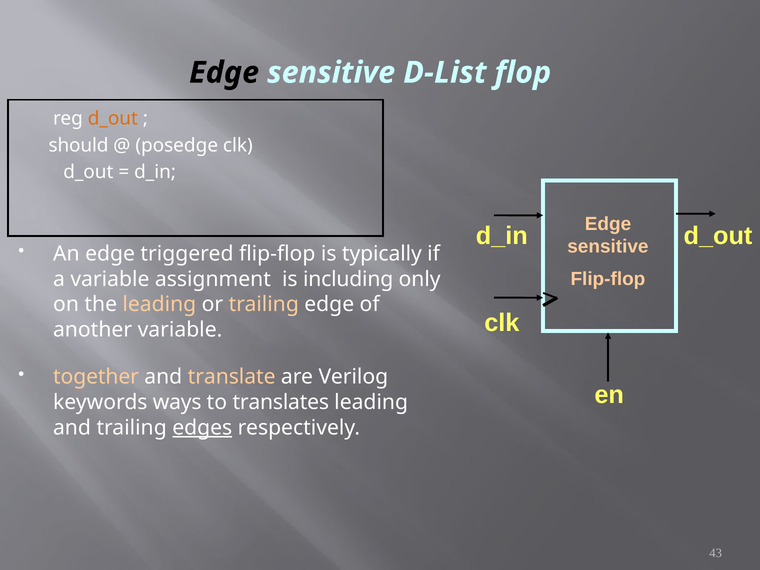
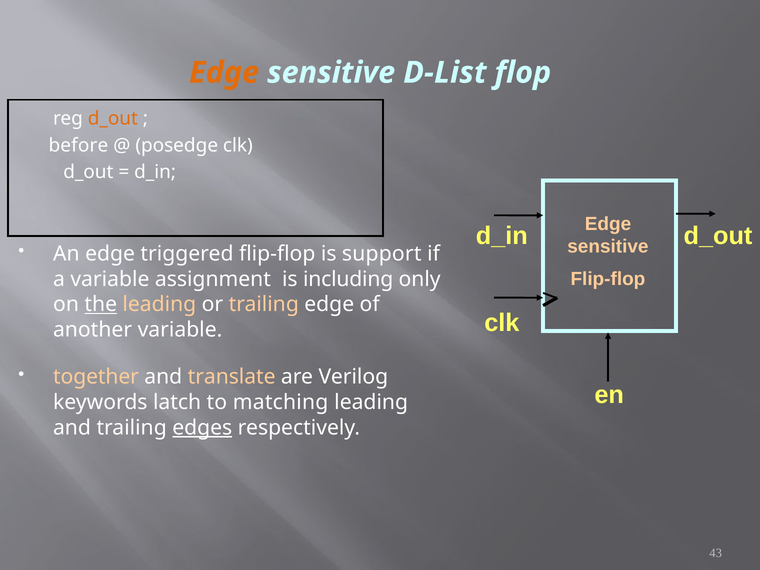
Edge colour: black -> orange (224, 73)
should: should -> before (78, 145)
typically: typically -> support (382, 254)
the underline: none -> present (101, 304)
ways: ways -> latch (177, 402)
translates: translates -> matching (281, 402)
